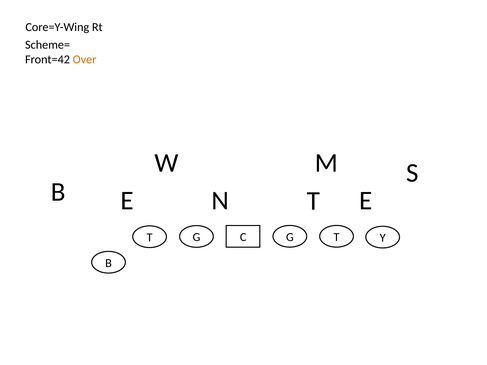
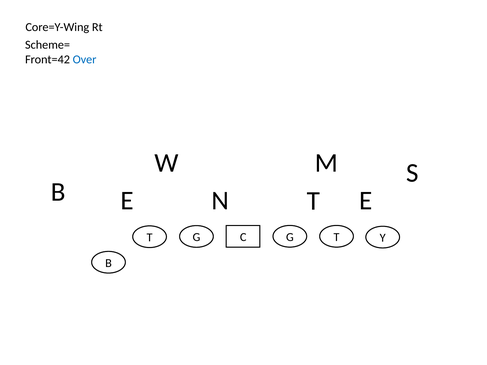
Over colour: orange -> blue (85, 60)
